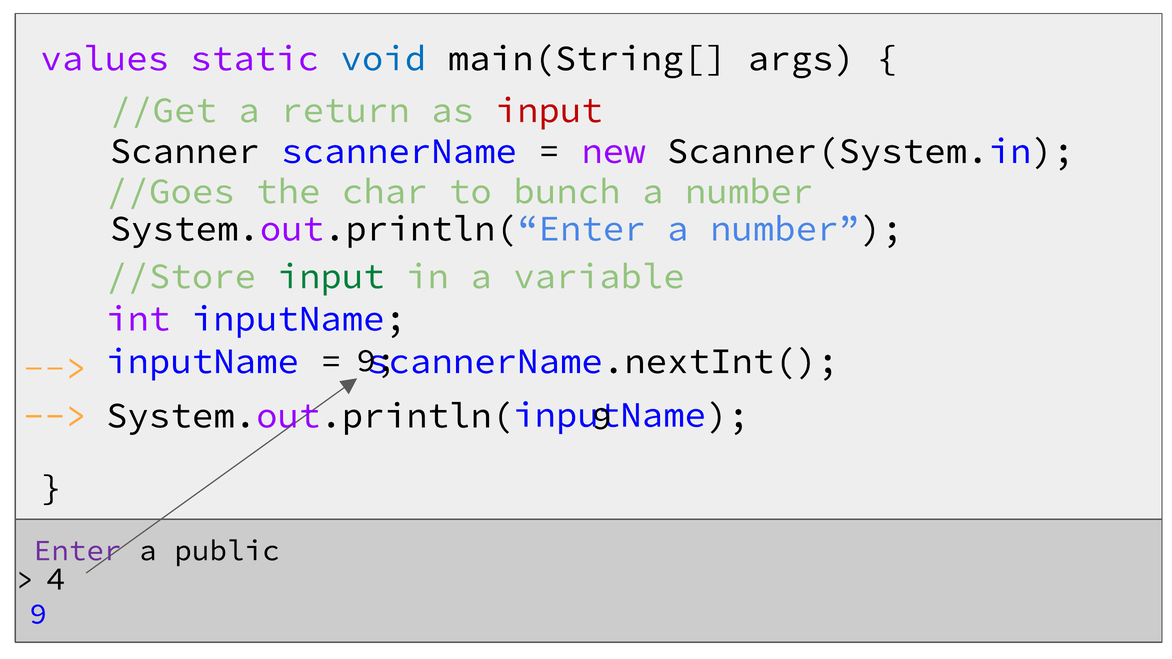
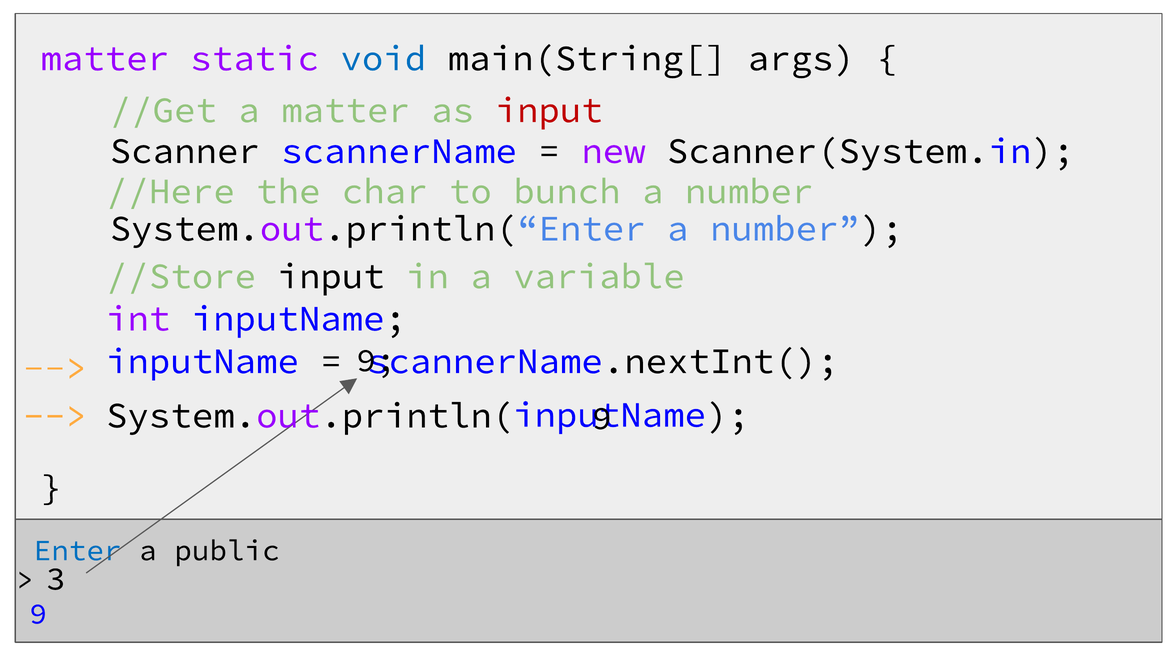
values: values -> matter (105, 58)
a return: return -> matter (346, 110)
//Goes: //Goes -> //Here (170, 191)
input colour: green -> black (331, 276)
Enter colour: purple -> blue (78, 551)
4: 4 -> 3 (56, 579)
